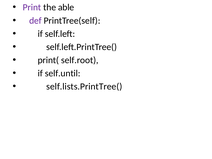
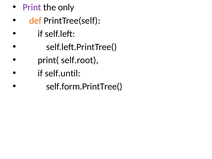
able: able -> only (66, 7)
def colour: purple -> orange (35, 21)
self.lists.PrintTree(: self.lists.PrintTree( -> self.form.PrintTree( (84, 87)
